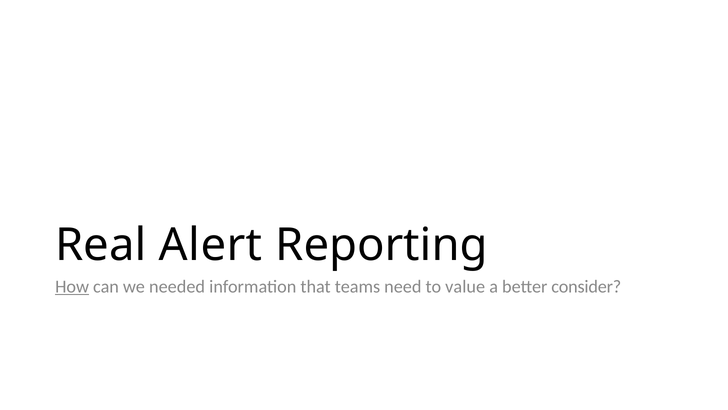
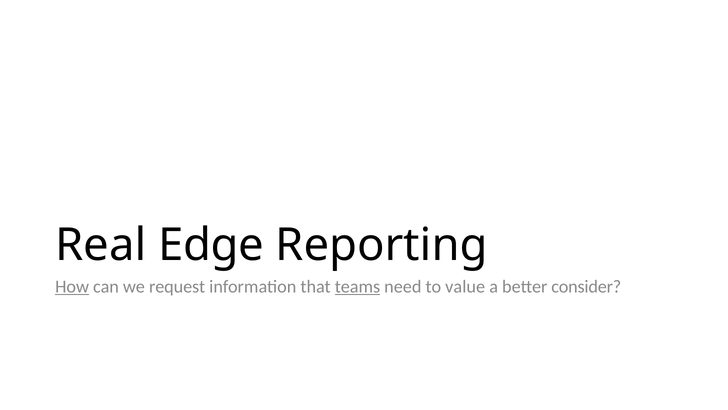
Alert: Alert -> Edge (211, 245)
needed: needed -> request (177, 287)
teams underline: none -> present (357, 287)
